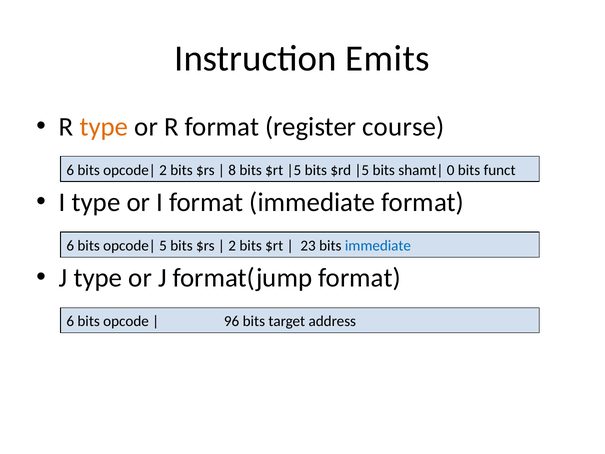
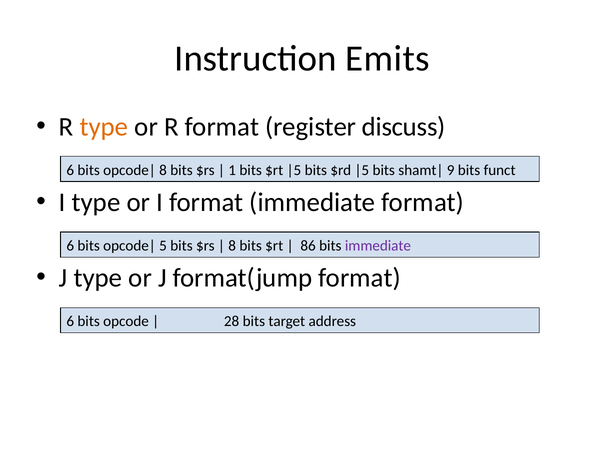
course: course -> discuss (404, 127)
2: 2 -> 8 (163, 170)
8: 8 -> 1 (232, 170)
0: 0 -> 9 (451, 170)
2: 2 -> 8 (232, 246)
23: 23 -> 86 (308, 246)
immediate colour: blue -> purple (378, 246)
96: 96 -> 28 (232, 321)
